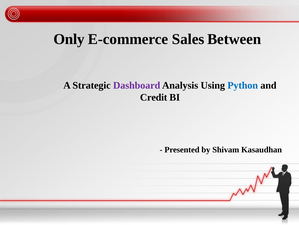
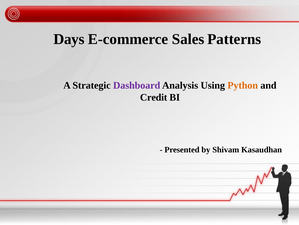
Only: Only -> Days (69, 39)
Between: Between -> Patterns (234, 39)
Python colour: blue -> orange (243, 85)
